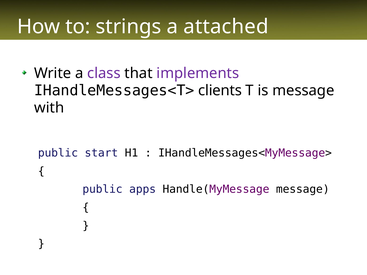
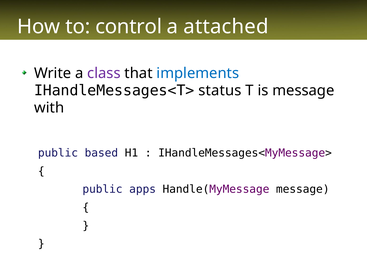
strings: strings -> control (129, 27)
implements colour: purple -> blue (198, 73)
clients: clients -> status (220, 90)
start: start -> based (101, 153)
